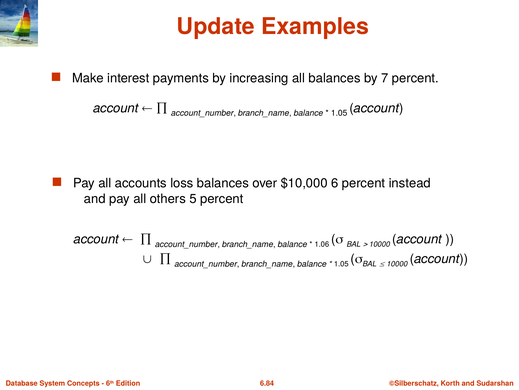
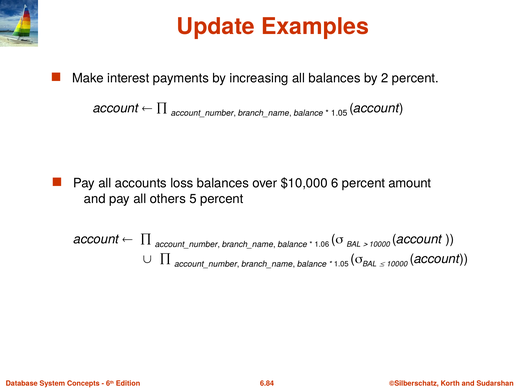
7: 7 -> 2 (385, 78)
instead: instead -> amount (410, 183)
